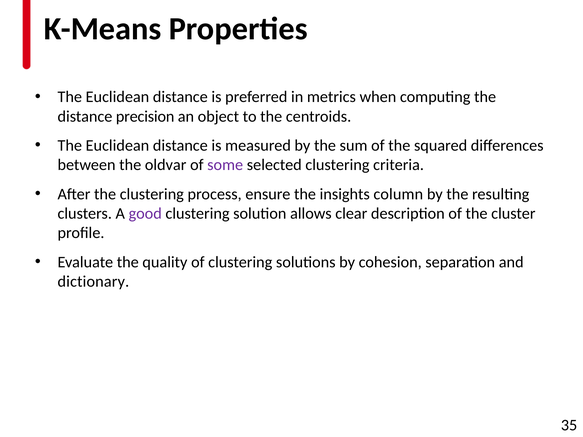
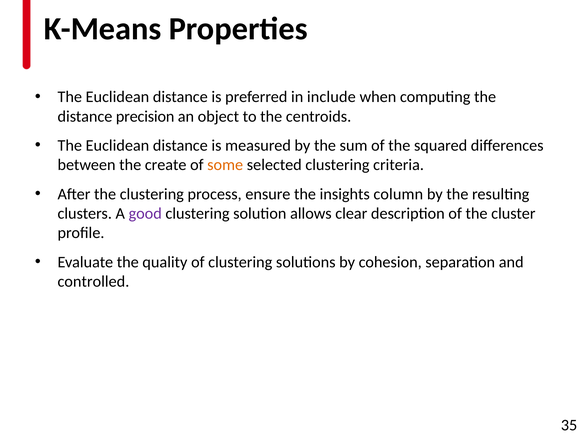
metrics: metrics -> include (331, 97)
oldvar: oldvar -> create (166, 165)
some colour: purple -> orange (225, 165)
dictionary: dictionary -> controlled (93, 282)
